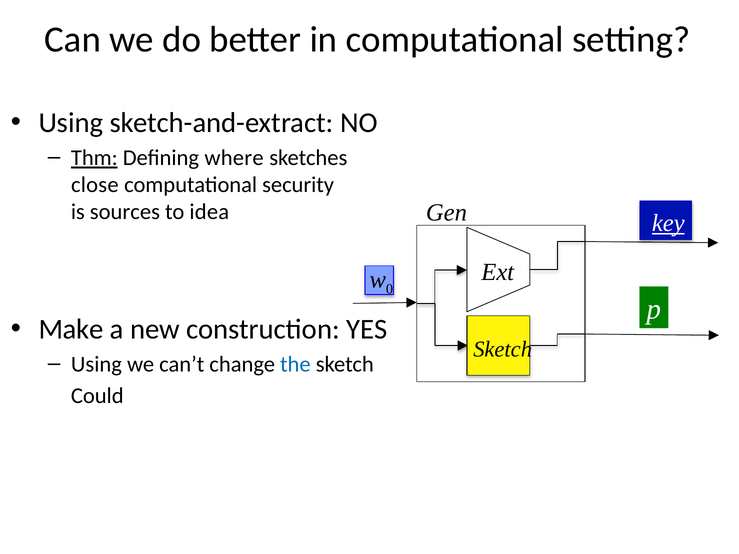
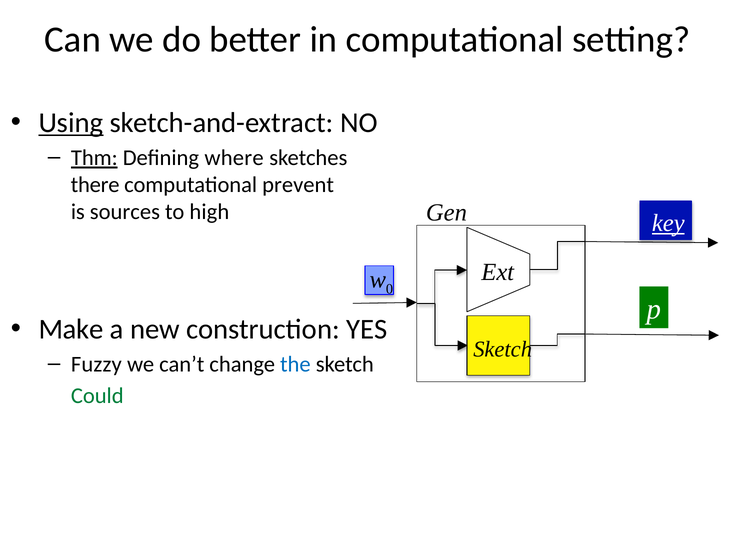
Using underline: none -> present (71, 123)
close: close -> there (95, 185)
security: security -> prevent (298, 185)
idea: idea -> high (209, 212)
Using: Using -> Fuzzy (96, 364)
Could colour: black -> green (97, 396)
